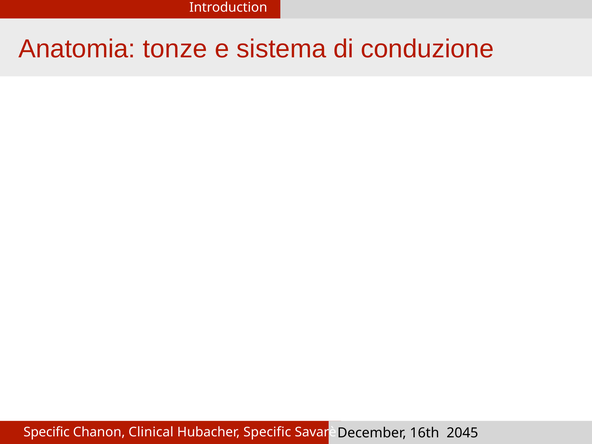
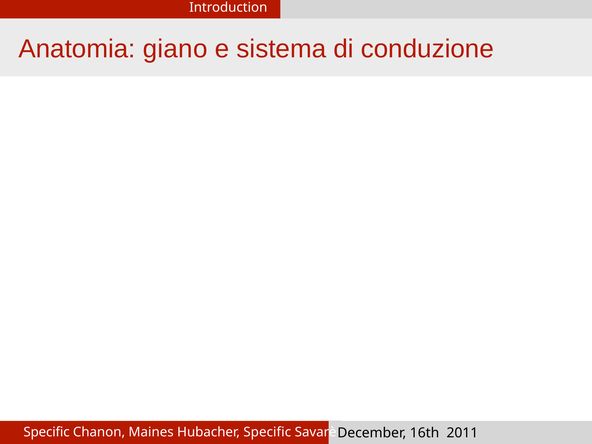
tonze: tonze -> giano (175, 49)
Clinical: Clinical -> Maines (151, 432)
2045: 2045 -> 2011 (462, 433)
